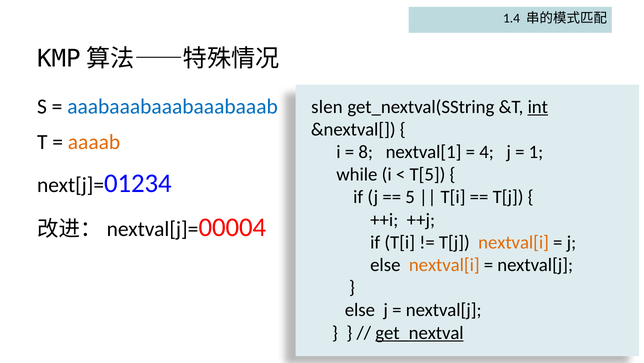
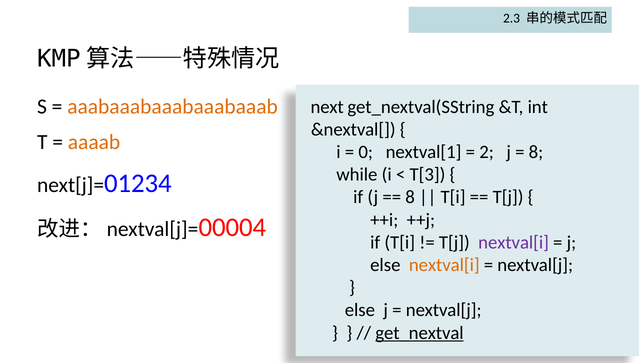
1.4: 1.4 -> 2.3 (512, 18)
aaabaaabaaabaaabaaab colour: blue -> orange (173, 106)
slen: slen -> next (327, 107)
int underline: present -> none (538, 107)
8: 8 -> 0 (366, 152)
4: 4 -> 2 (487, 152)
1: 1 -> 8 (536, 152)
T[5: T[5 -> T[3 (427, 174)
5: 5 -> 8 (410, 197)
nextval[i colour: orange -> purple (514, 242)
